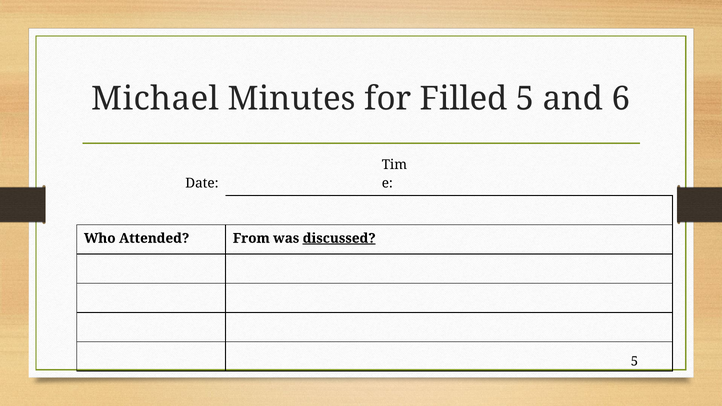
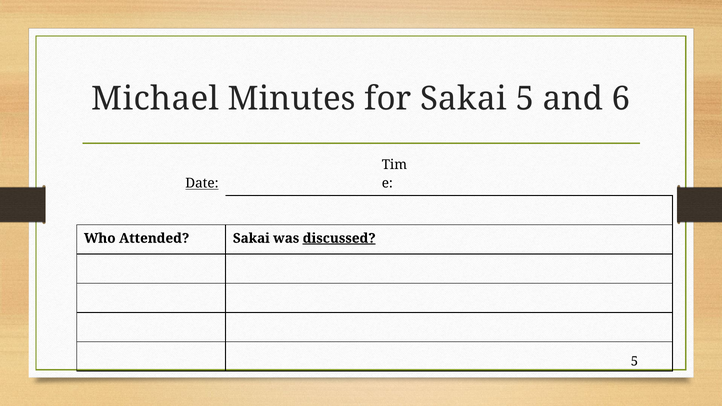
for Filled: Filled -> Sakai (463, 99)
Date underline: none -> present (202, 183)
Attended From: From -> Sakai (251, 238)
